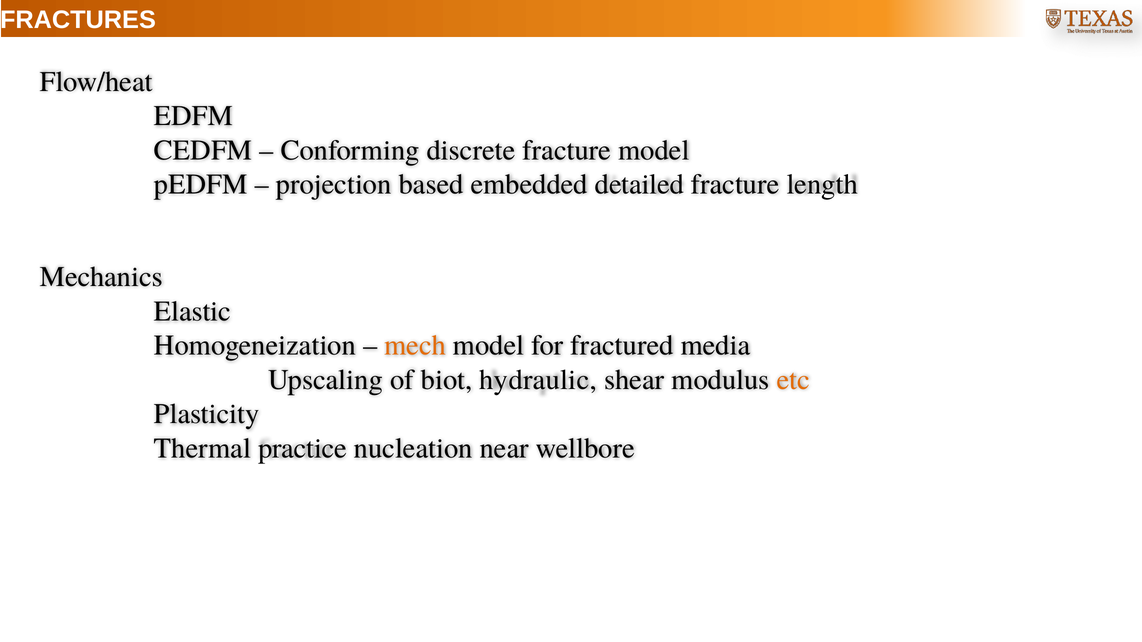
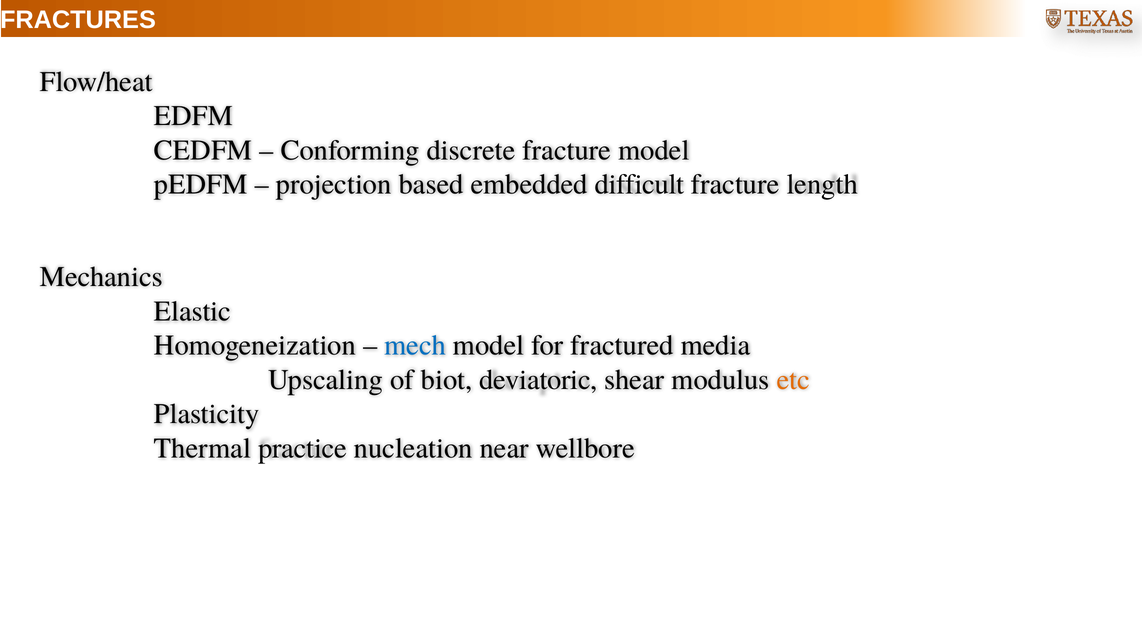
detailed: detailed -> difficult (639, 185)
mech colour: orange -> blue (415, 346)
hydraulic: hydraulic -> deviatoric (538, 380)
